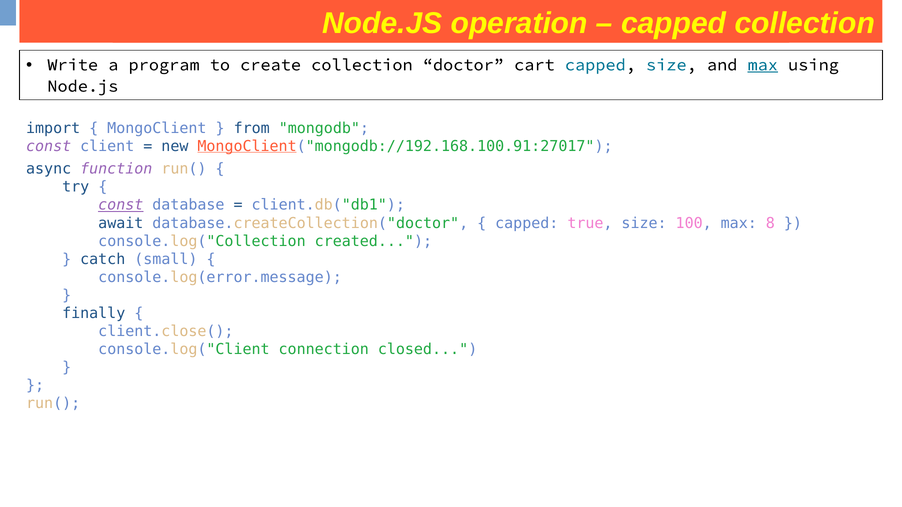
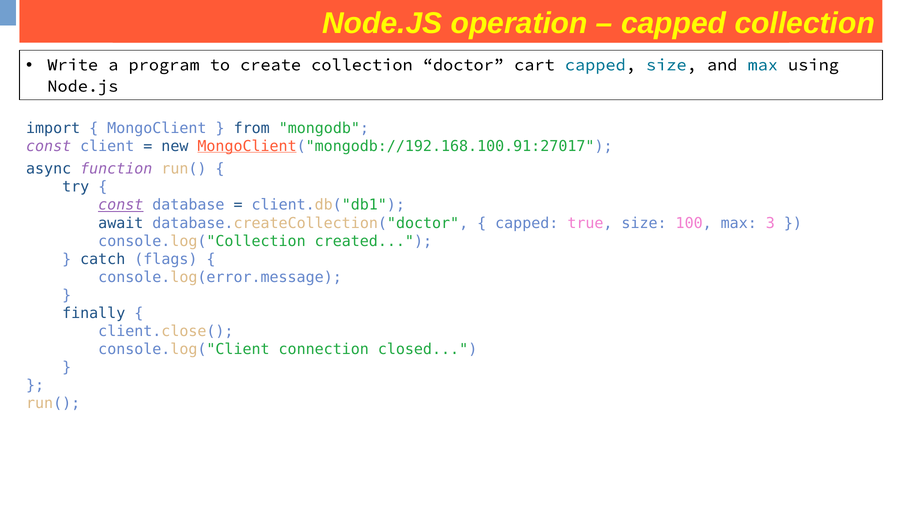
max underline: present -> none (763, 65)
8: 8 -> 3 (770, 223)
small: small -> flags (166, 259)
